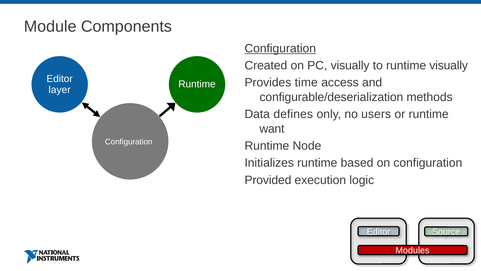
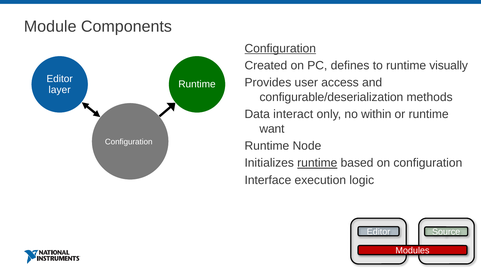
PC visually: visually -> defines (350, 65)
time: time -> user (306, 83)
defines: defines -> interact (293, 114)
users: users -> within (376, 114)
runtime underline: none -> present (317, 163)
Provided: Provided -> Interface (268, 180)
